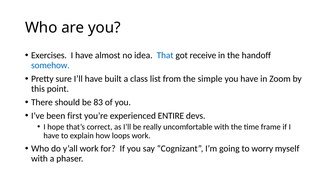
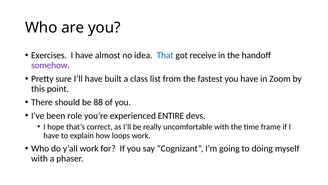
somehow colour: blue -> purple (50, 65)
simple: simple -> fastest (210, 79)
83: 83 -> 88 (98, 102)
first: first -> role (75, 115)
worry: worry -> doing (262, 148)
